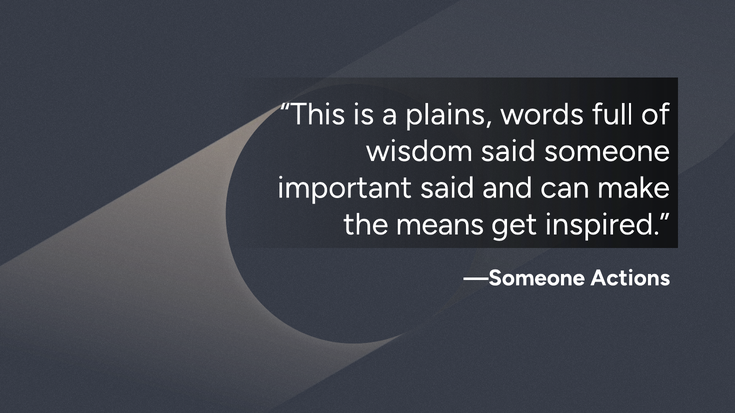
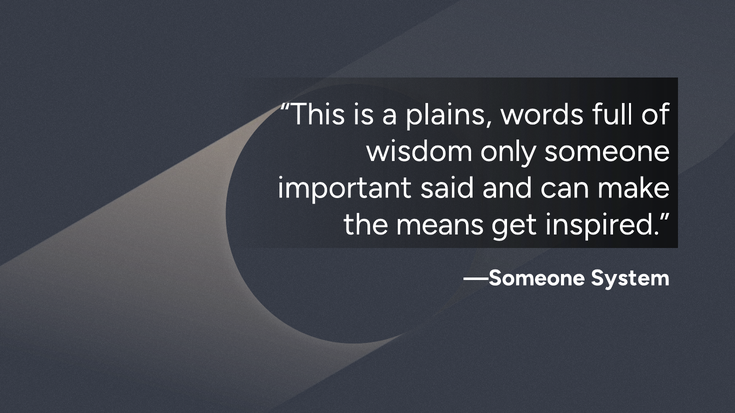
wisdom said: said -> only (508, 151)
Actions: Actions -> System (630, 278)
